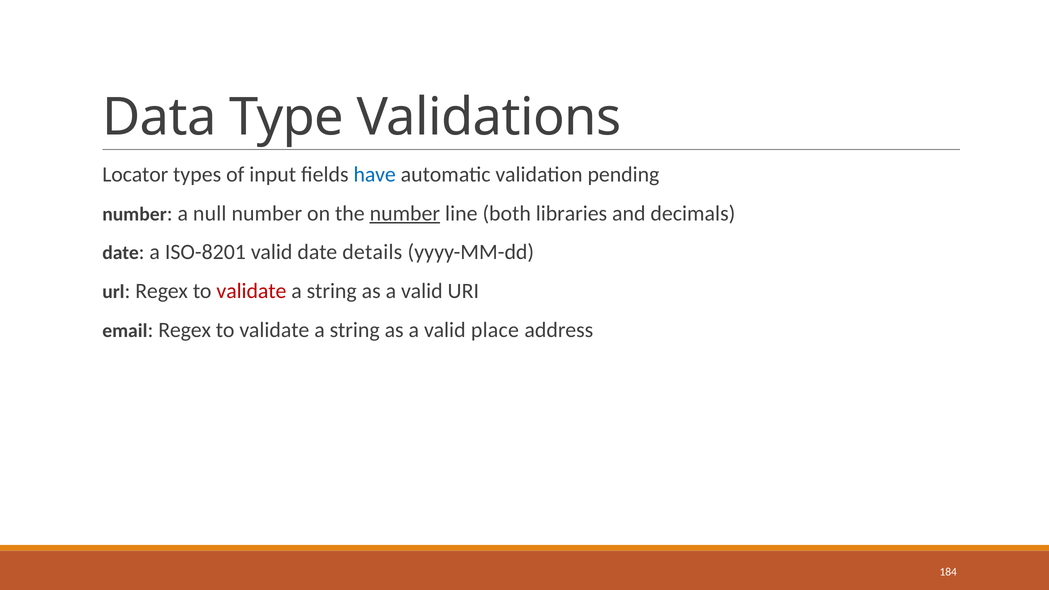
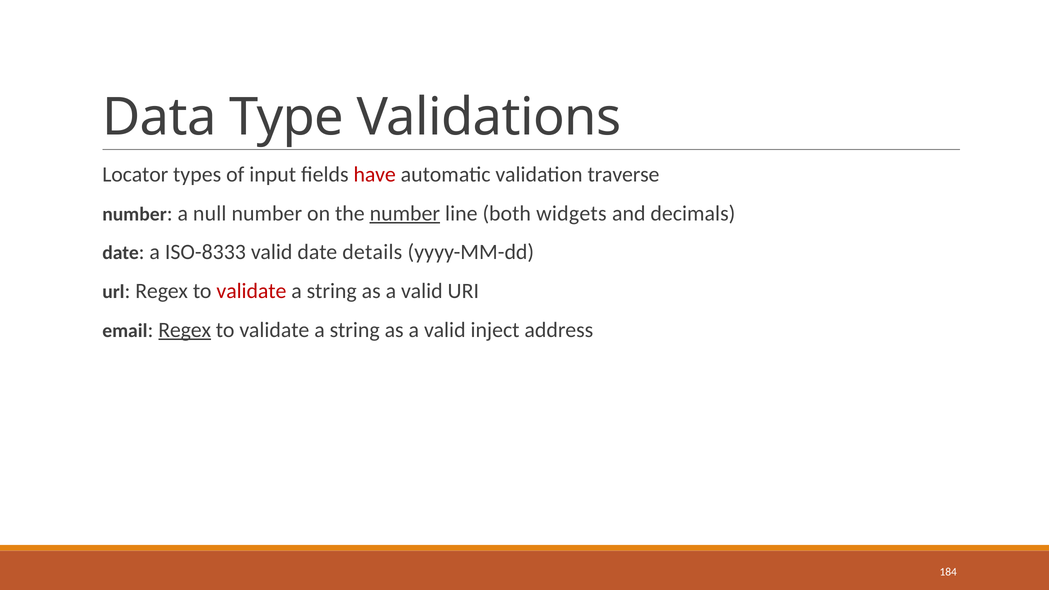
have colour: blue -> red (375, 174)
pending: pending -> traverse (624, 174)
libraries: libraries -> widgets (571, 213)
ISO-8201: ISO-8201 -> ISO-8333 (205, 252)
Regex underline: none -> present (185, 330)
place: place -> inject (495, 330)
